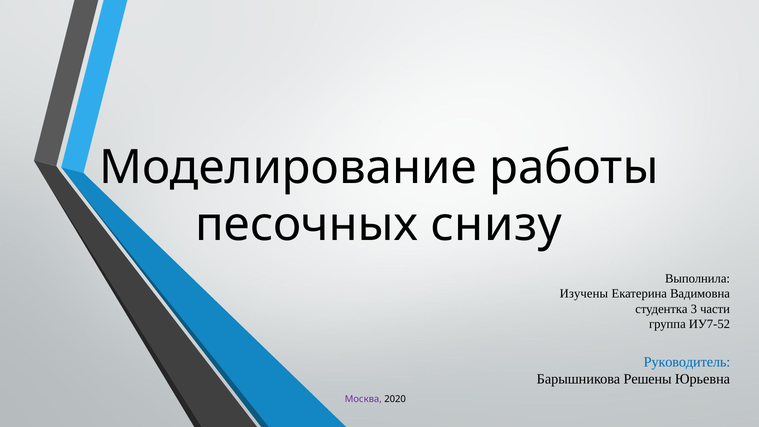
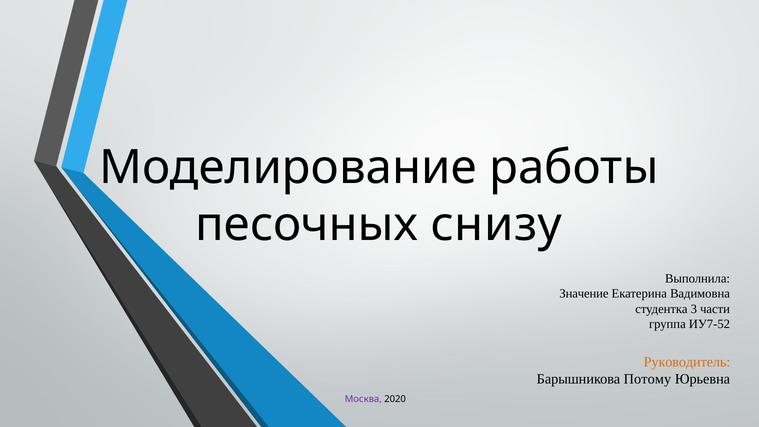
Изучены: Изучены -> Значение (584, 294)
Руководитель colour: blue -> orange (687, 362)
Решены: Решены -> Потому (647, 379)
